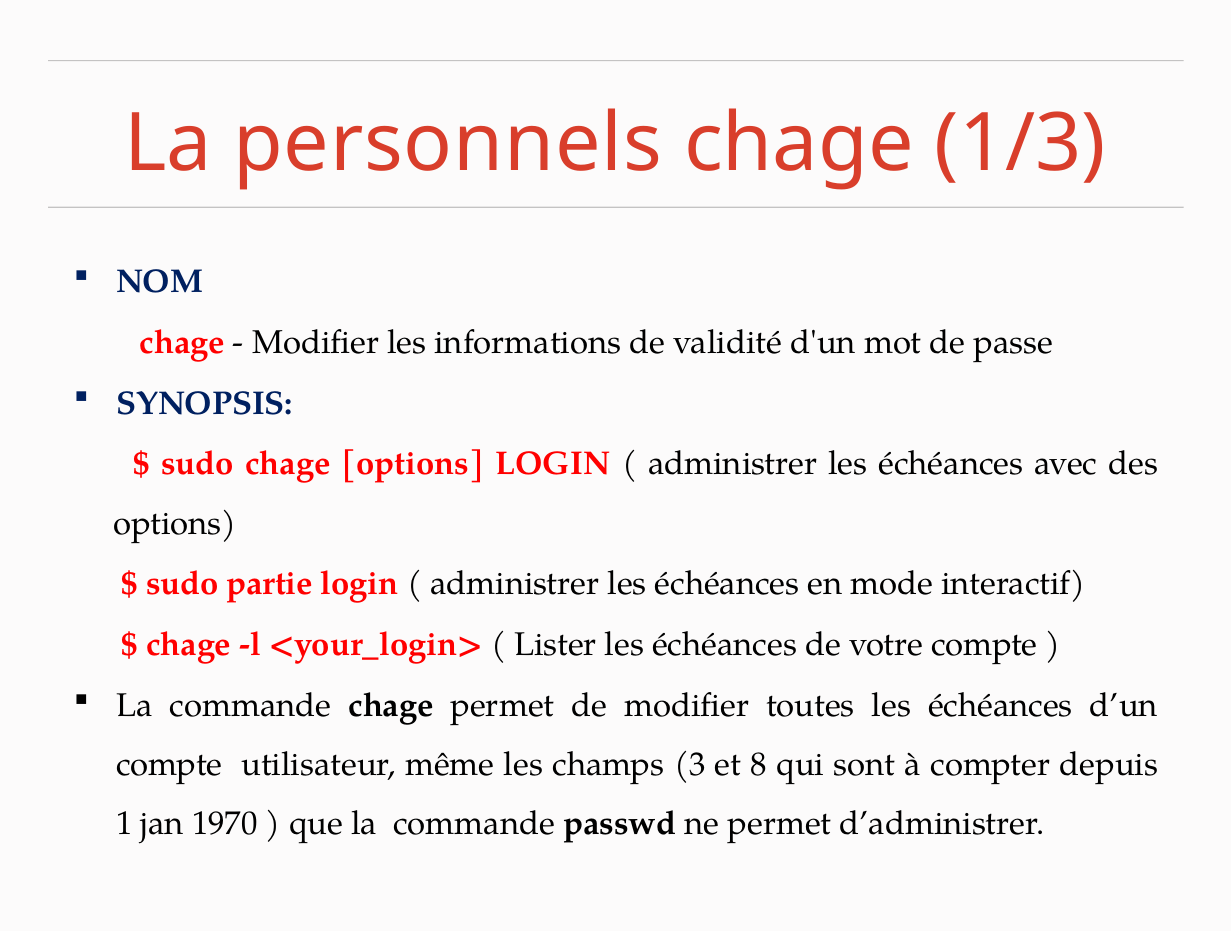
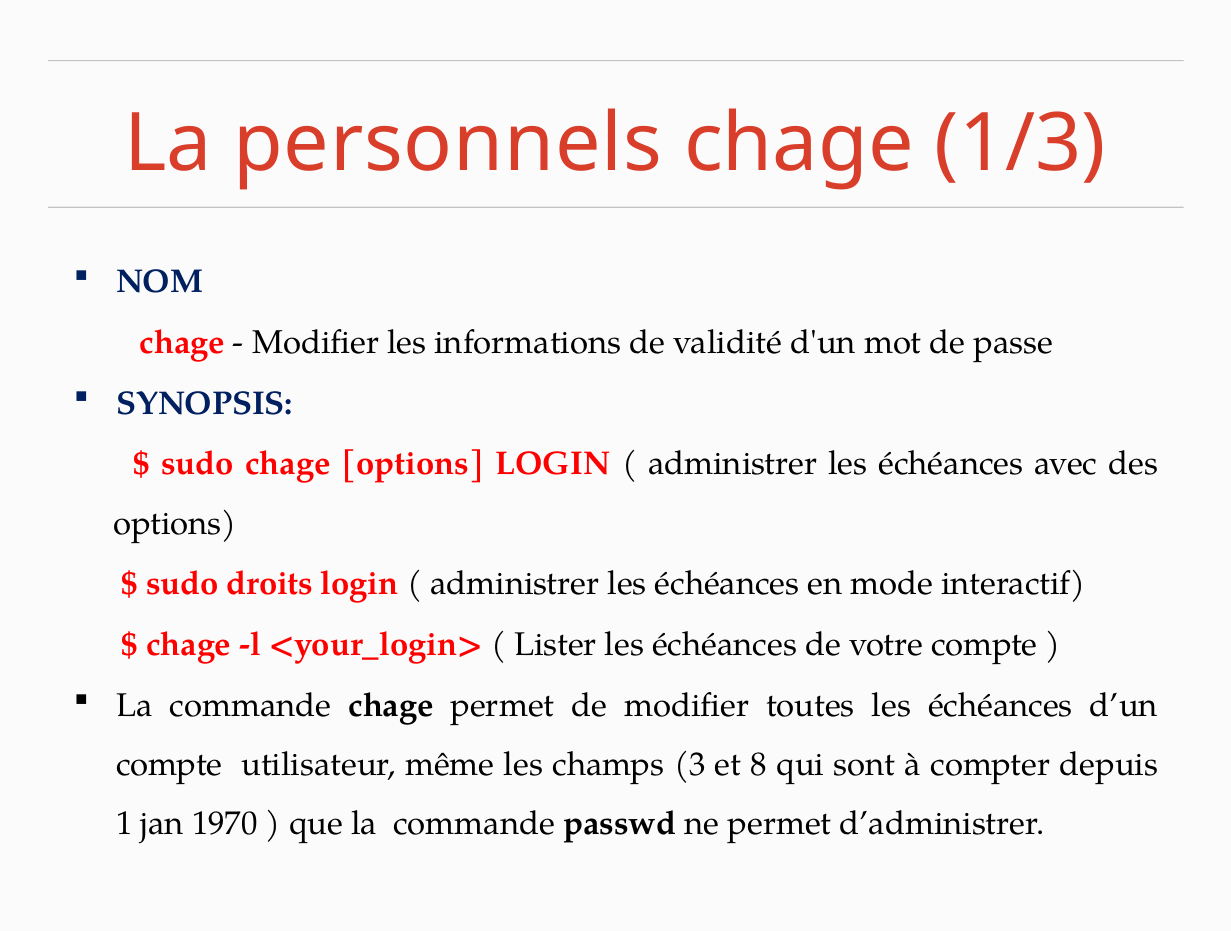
partie: partie -> droits (270, 584)
